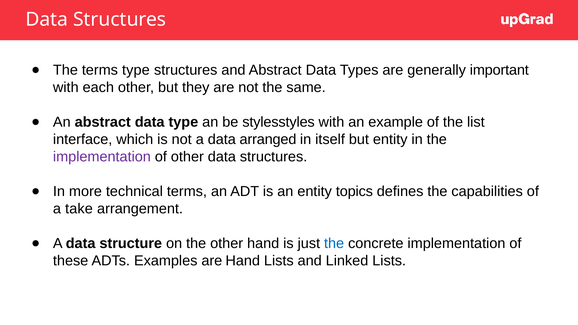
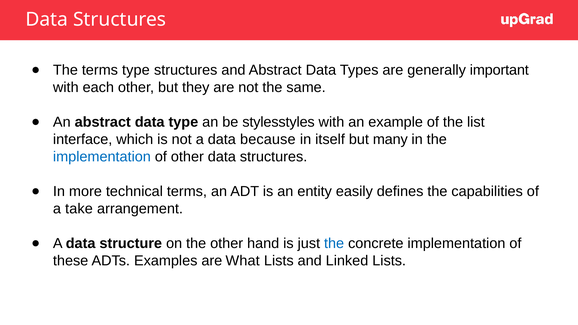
arranged: arranged -> because (268, 140)
but entity: entity -> many (390, 140)
implementation colour: purple -> blue (102, 157)
topics: topics -> easily (354, 192)
are Hand: Hand -> What (243, 261)
